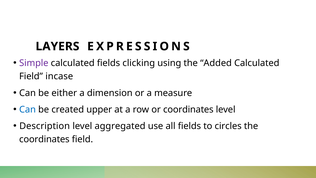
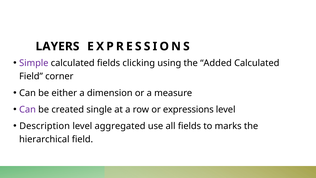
incase: incase -> corner (59, 76)
Can colour: blue -> purple (28, 109)
upper: upper -> single (99, 109)
or coordinates: coordinates -> expressions (188, 109)
circles: circles -> marks (228, 126)
coordinates: coordinates -> hierarchical (44, 139)
